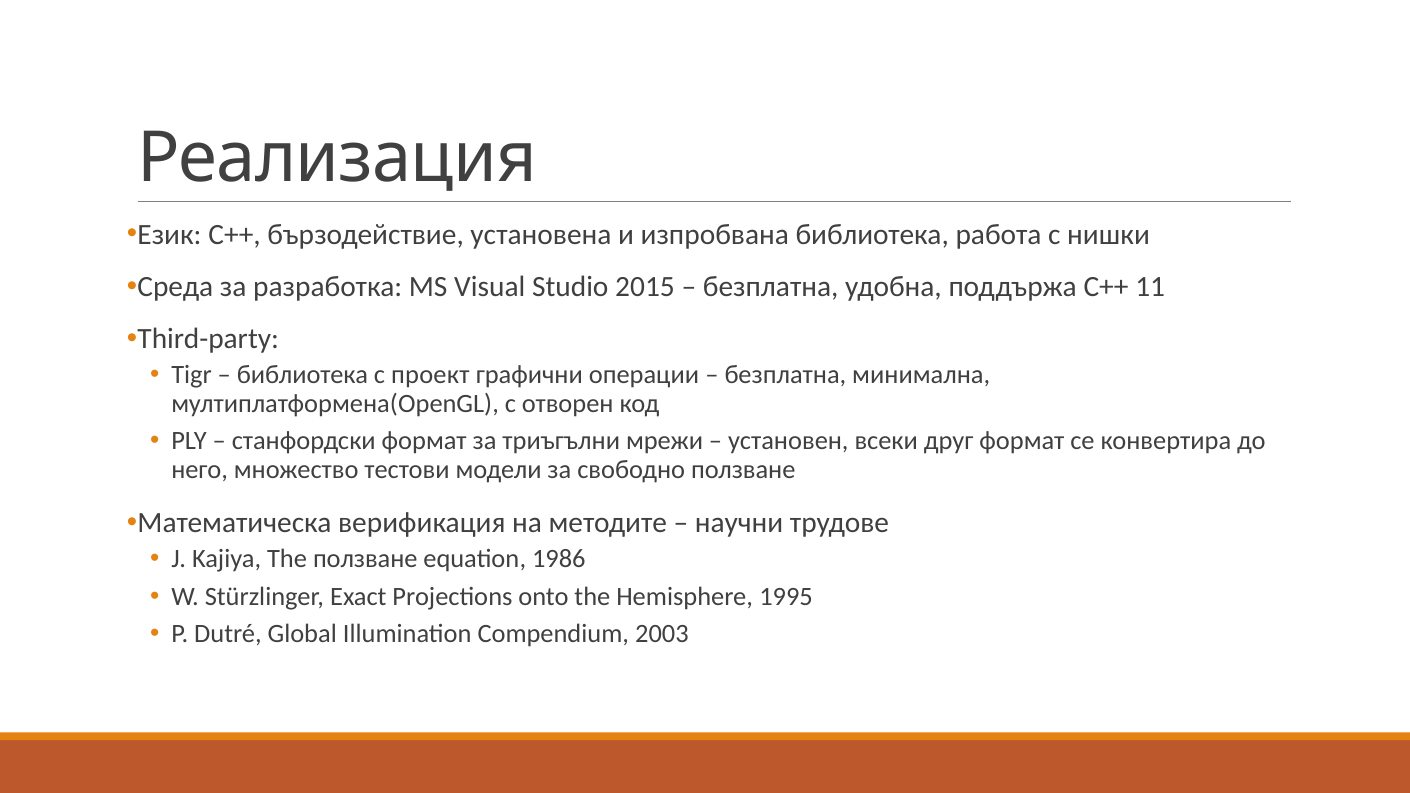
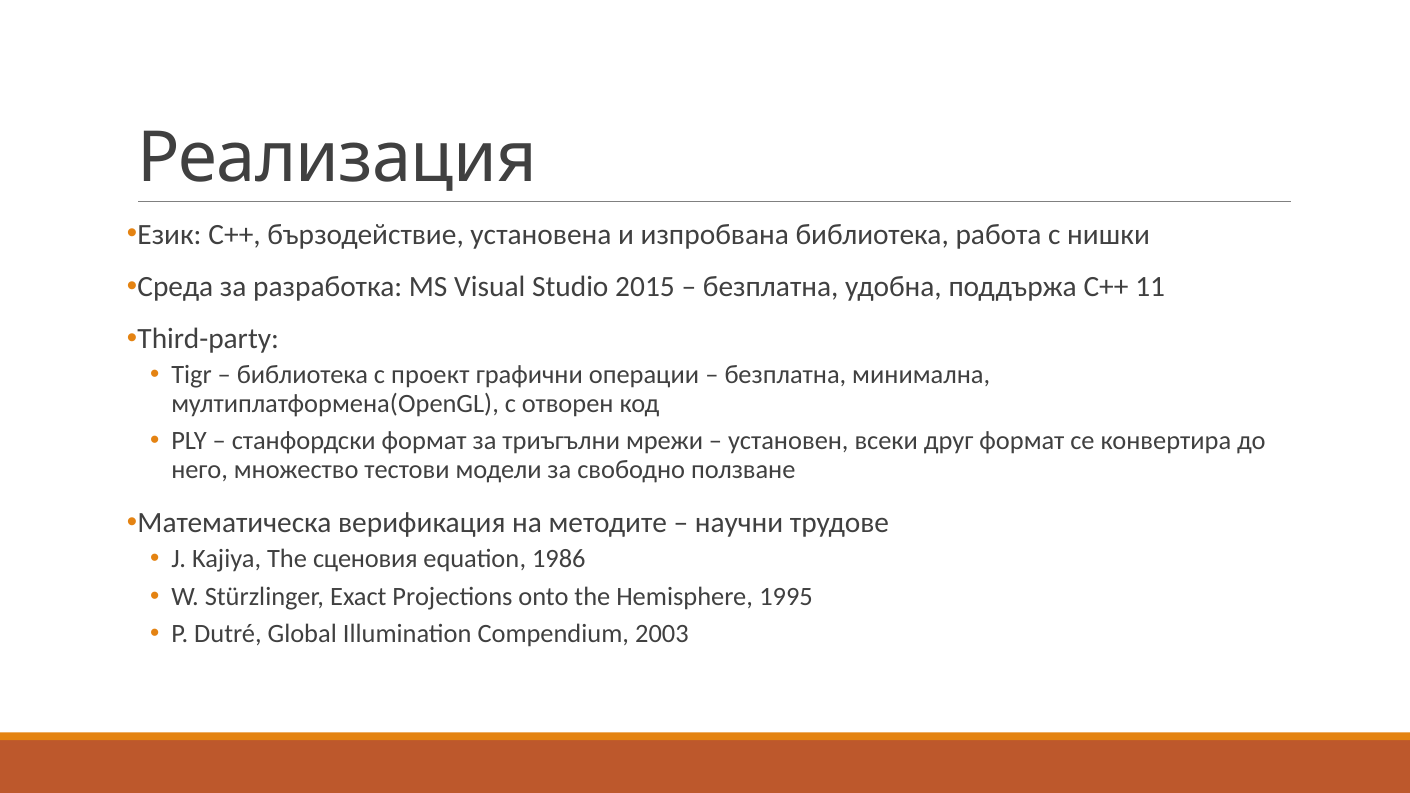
The ползване: ползване -> сценовия (365, 559)
